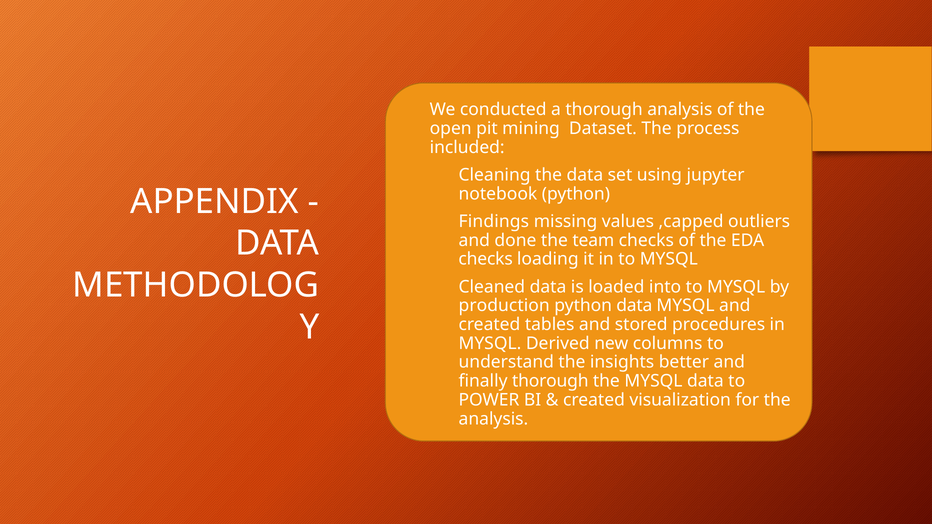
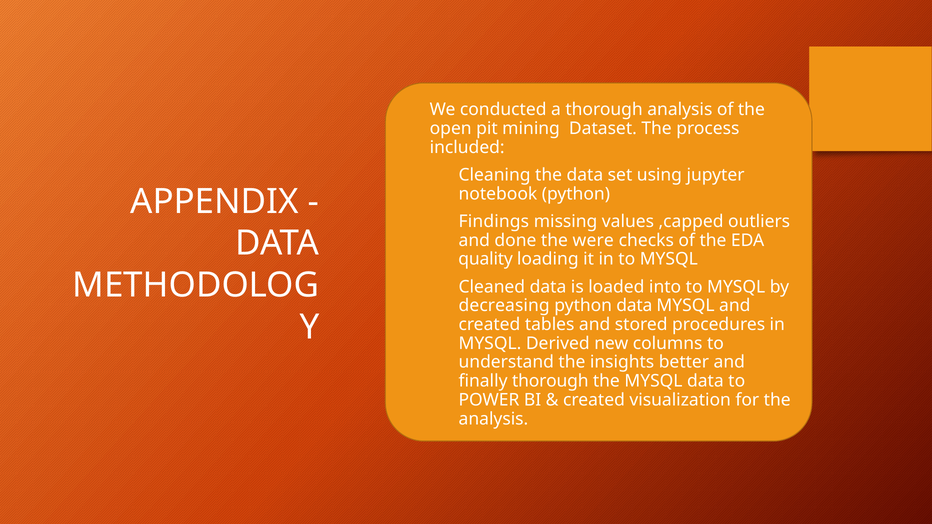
team: team -> were (593, 240)
checks: checks -> quality (486, 259)
production: production -> decreasing (504, 306)
